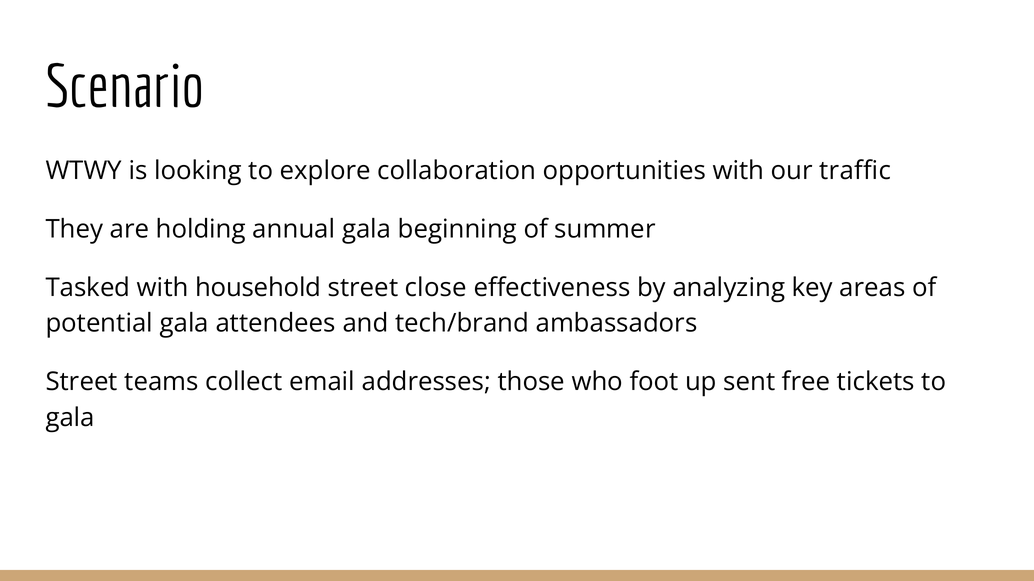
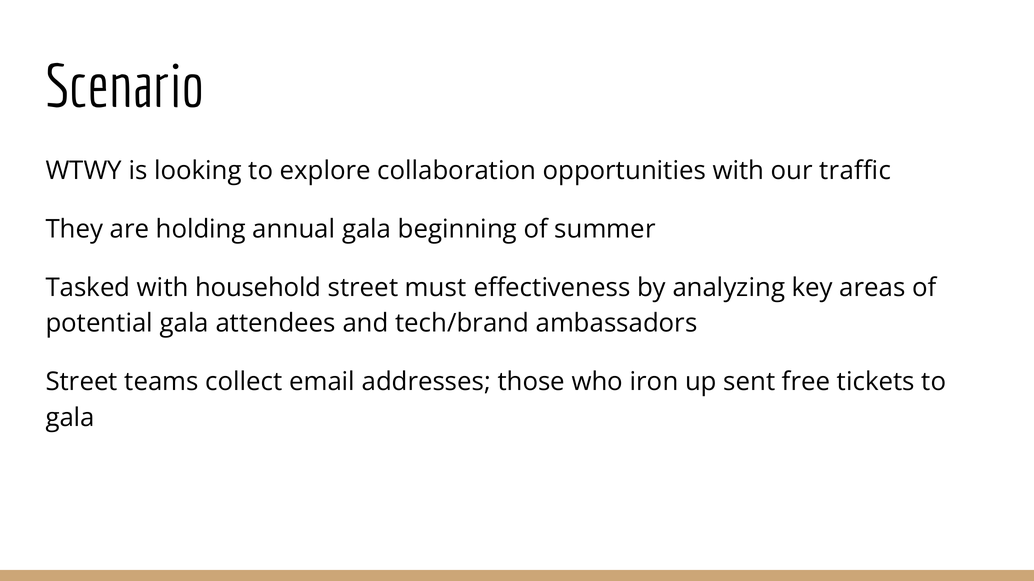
close: close -> must (436, 288)
foot: foot -> iron (654, 382)
